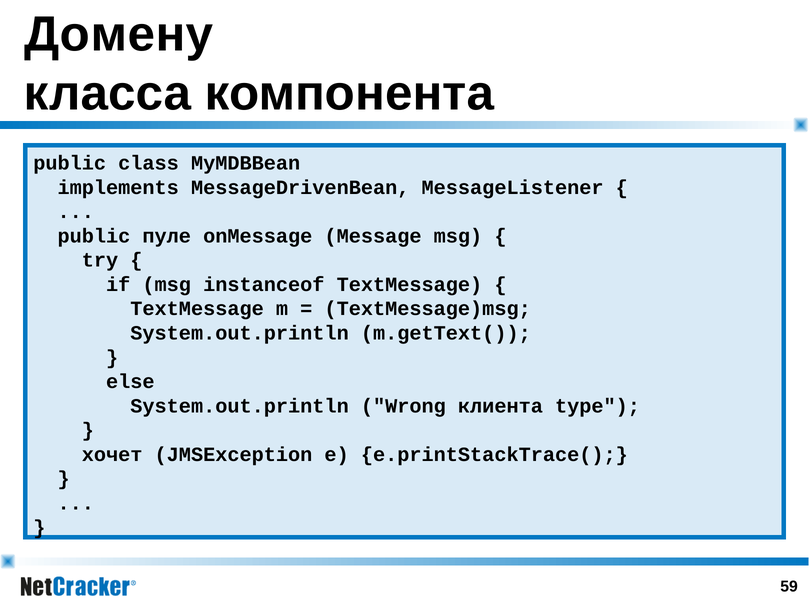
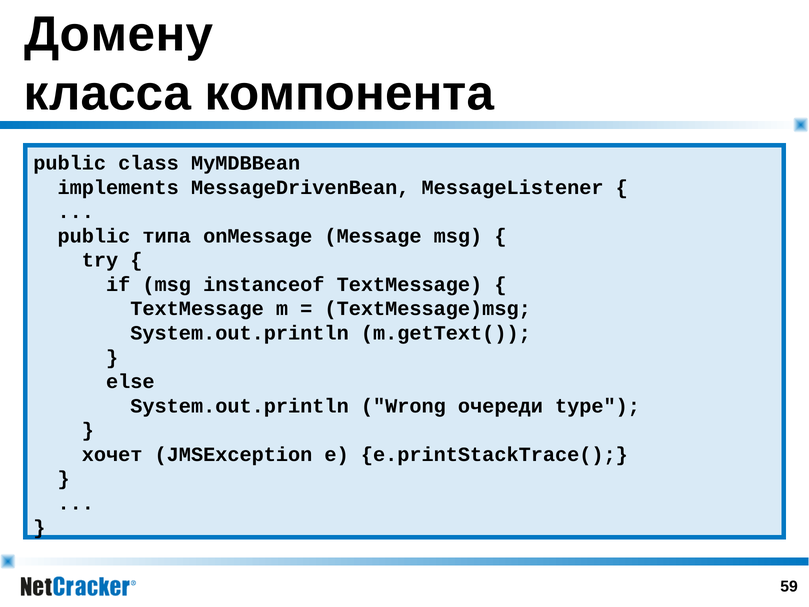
пуле: пуле -> типа (167, 236)
клиента: клиента -> очереди (500, 406)
